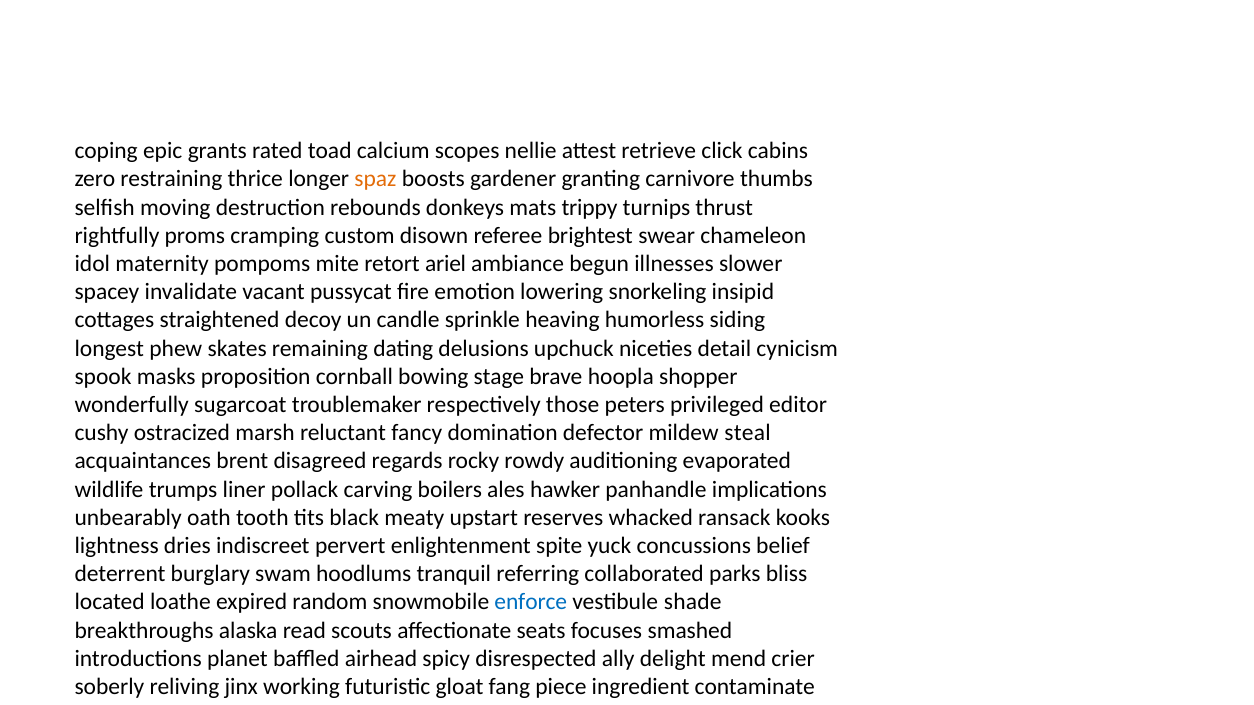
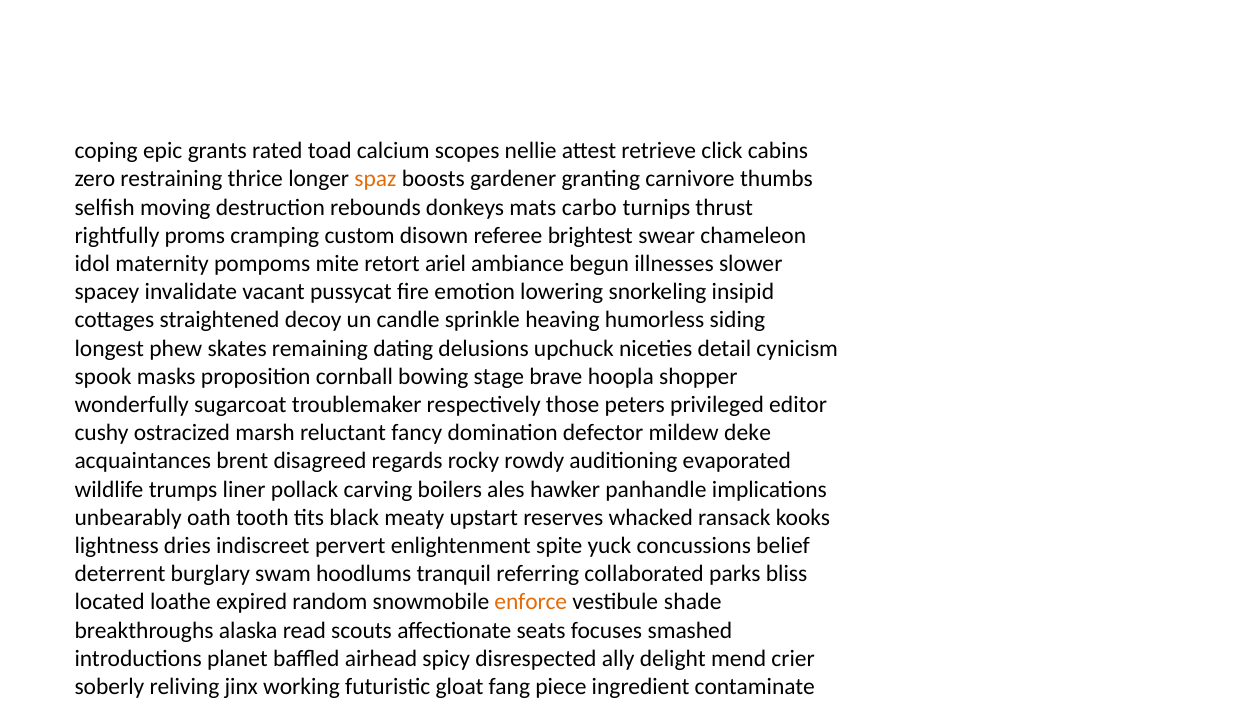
trippy: trippy -> carbo (589, 207)
steal: steal -> deke (748, 433)
enforce colour: blue -> orange (531, 602)
